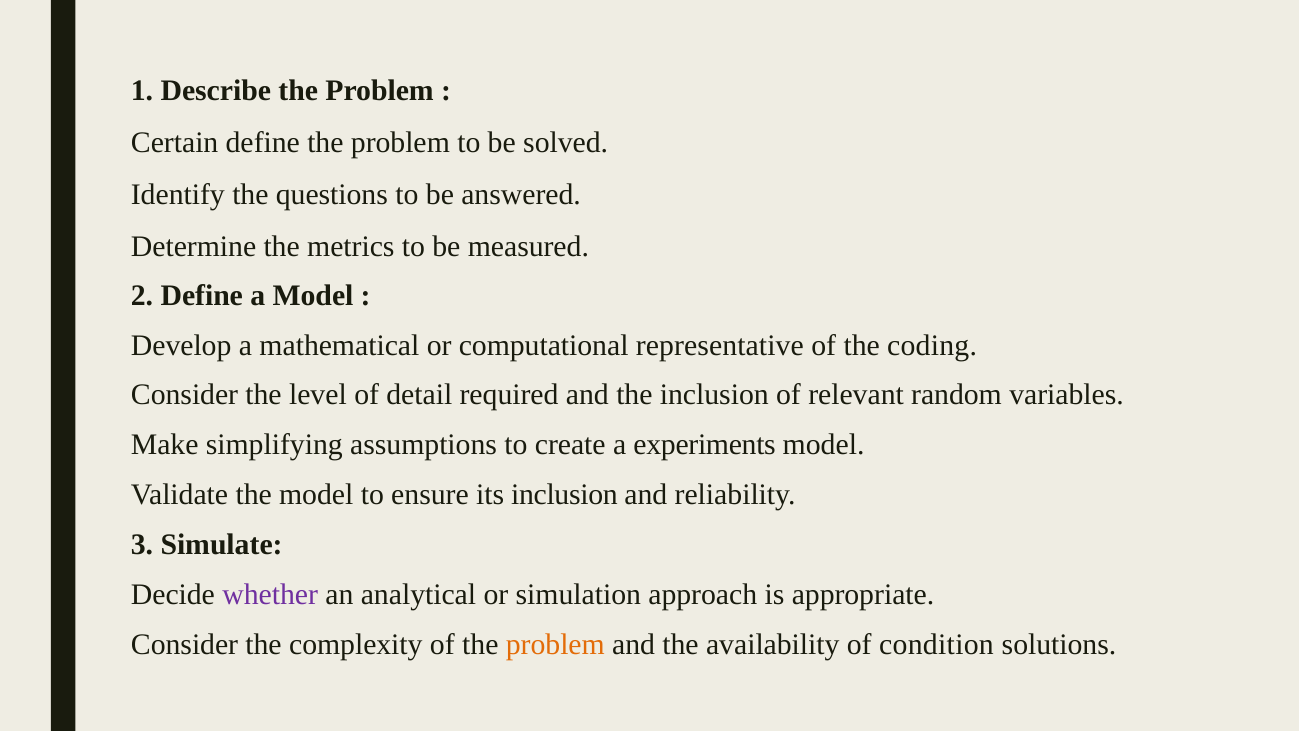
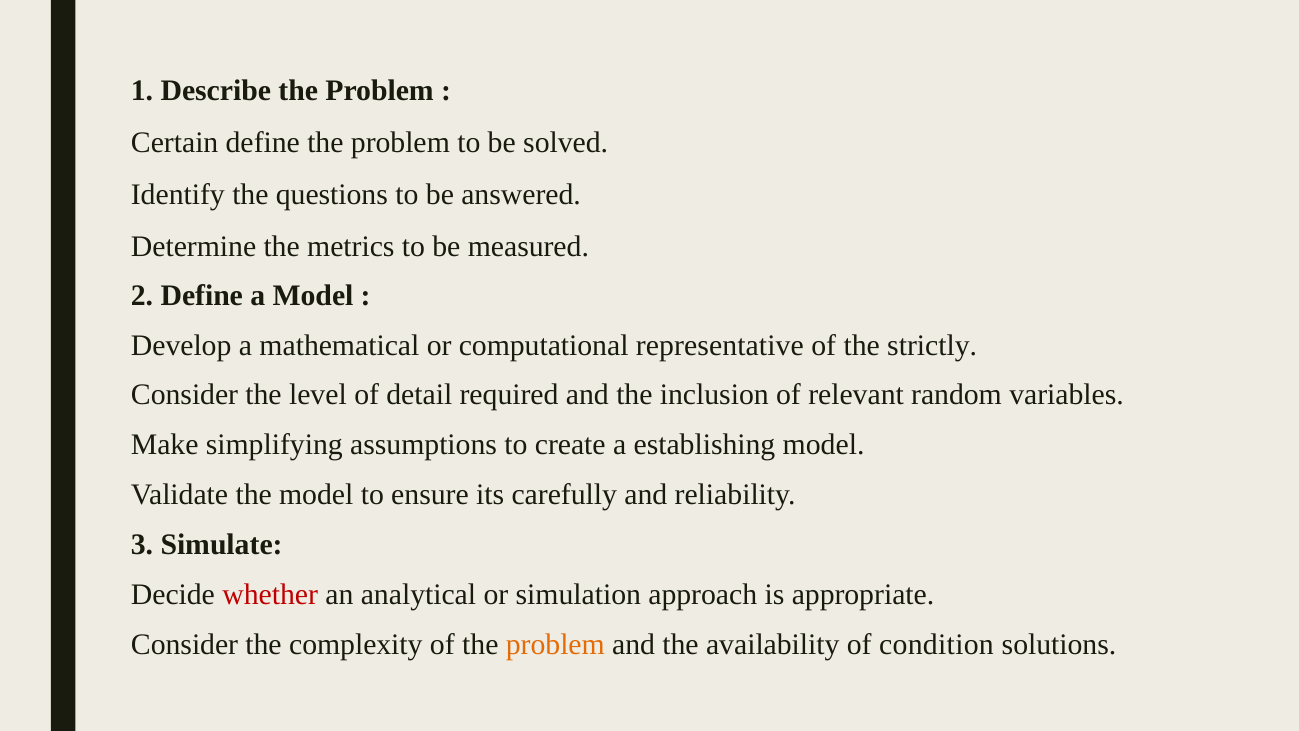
coding: coding -> strictly (932, 345)
experiments: experiments -> establishing (705, 445)
its inclusion: inclusion -> carefully (564, 495)
whether colour: purple -> red (270, 594)
